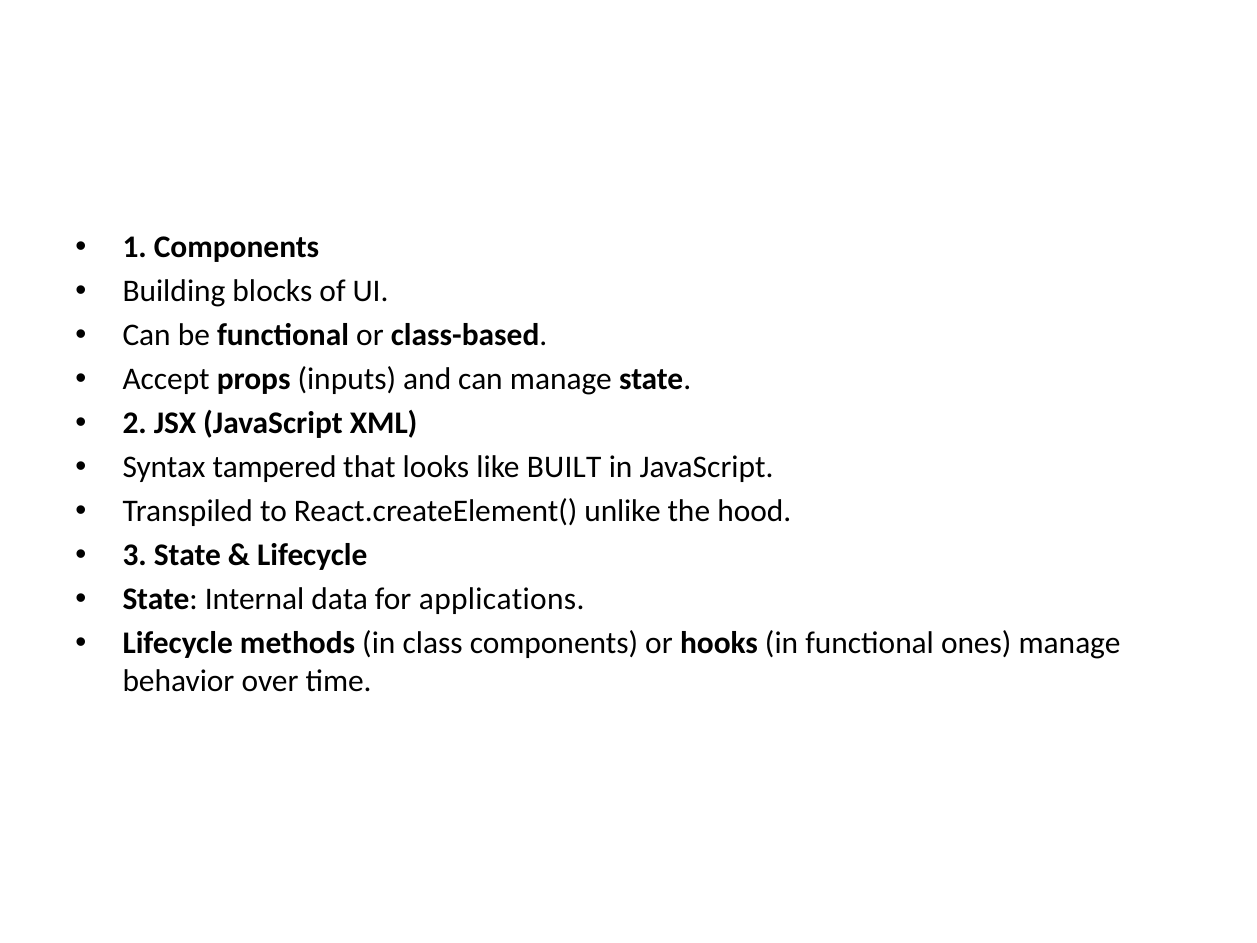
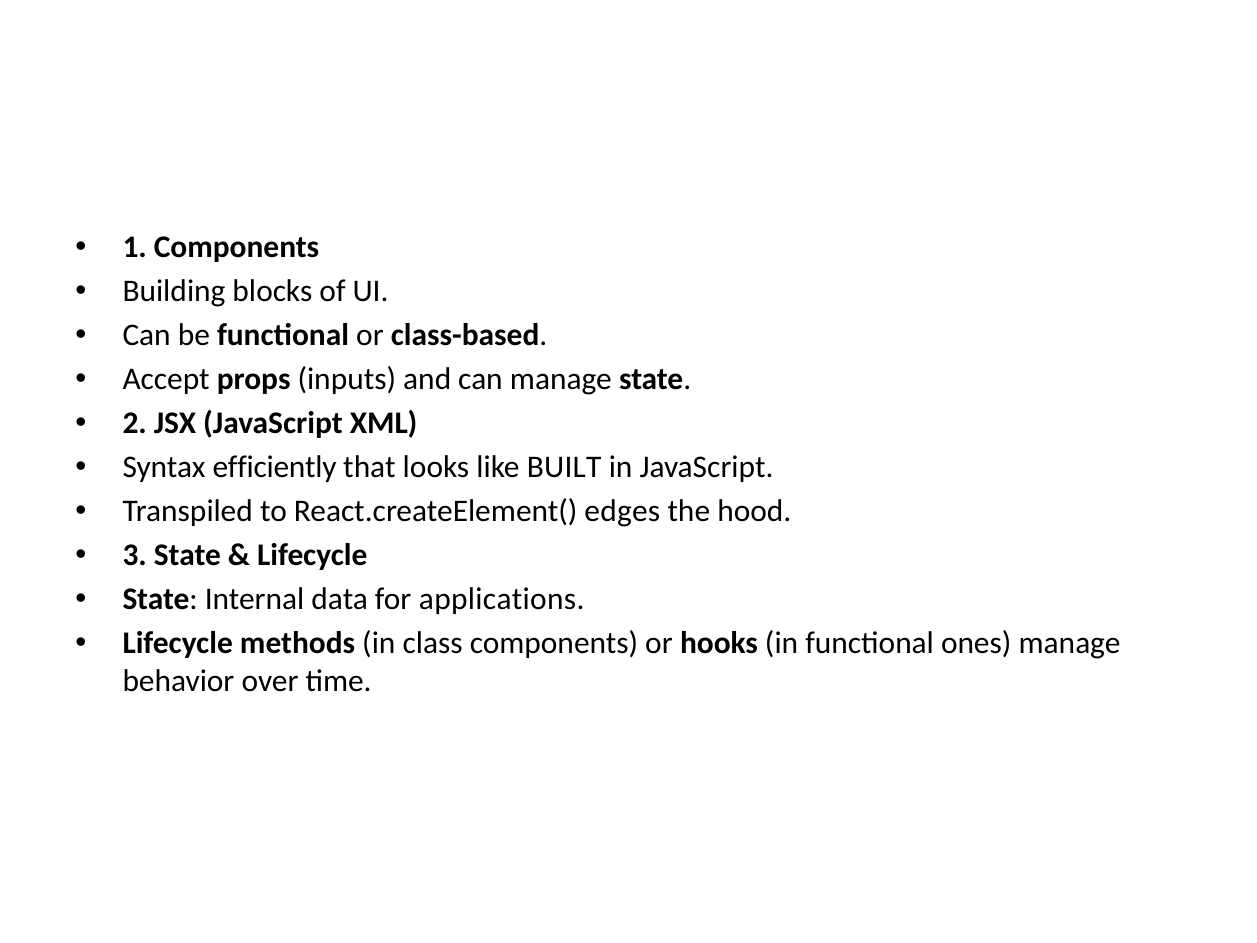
tampered: tampered -> efficiently (275, 467)
unlike: unlike -> edges (622, 511)
